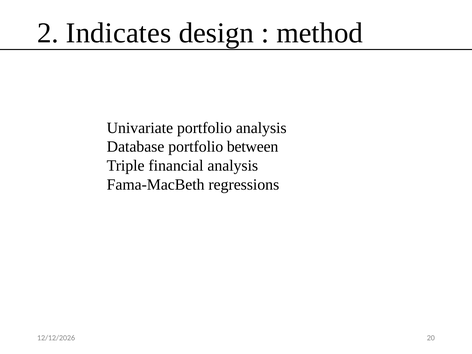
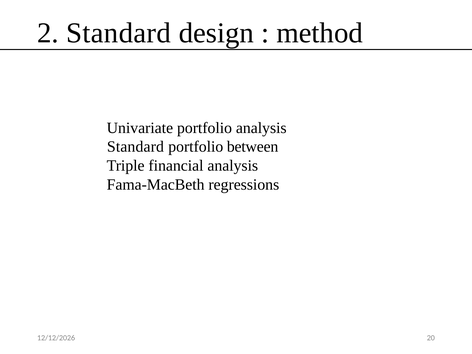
2 Indicates: Indicates -> Standard (119, 33)
Database: Database -> Standard (135, 147)
